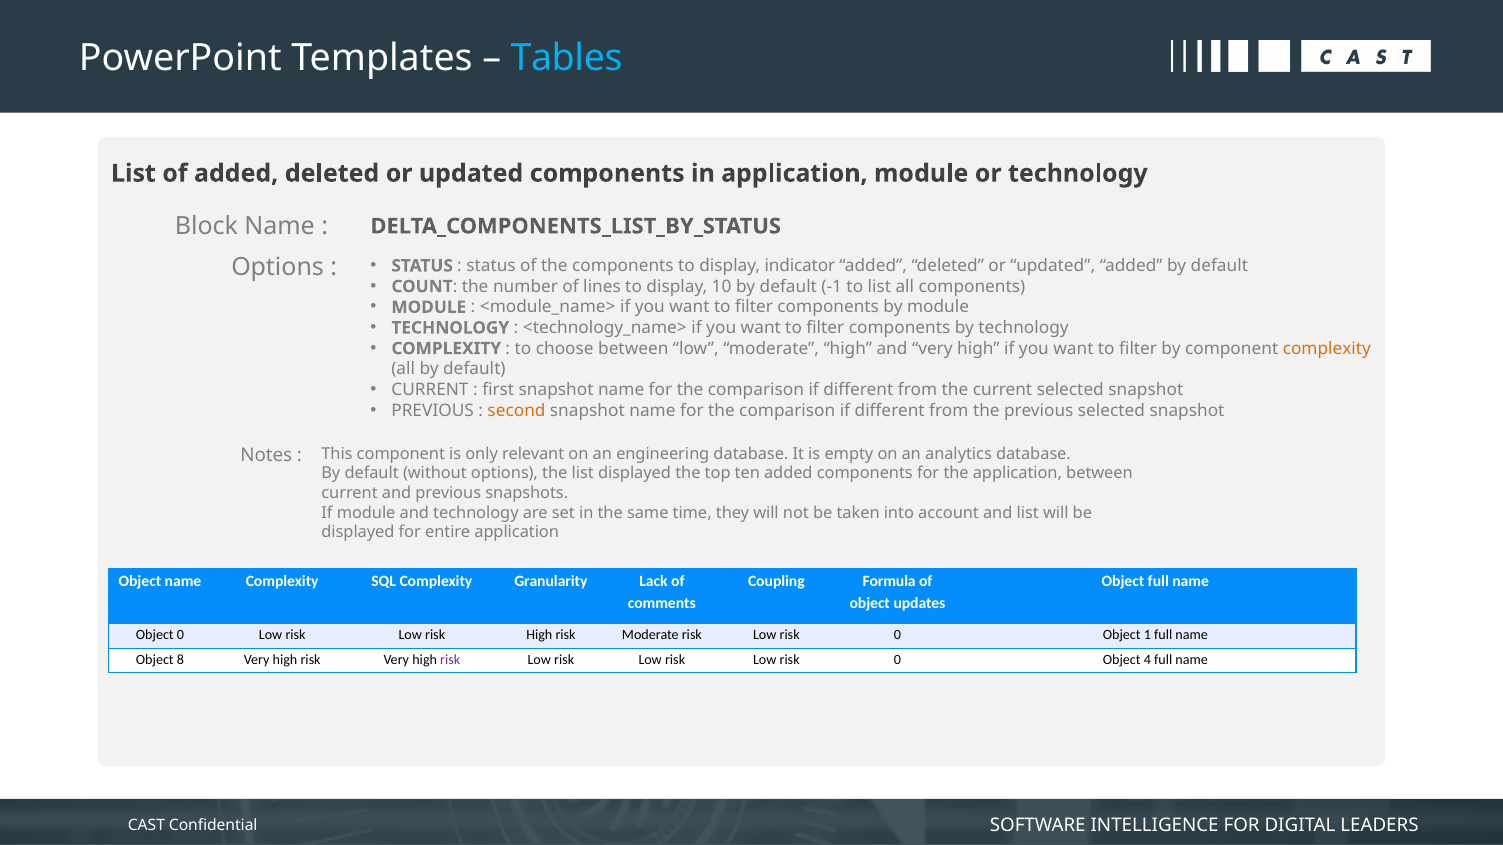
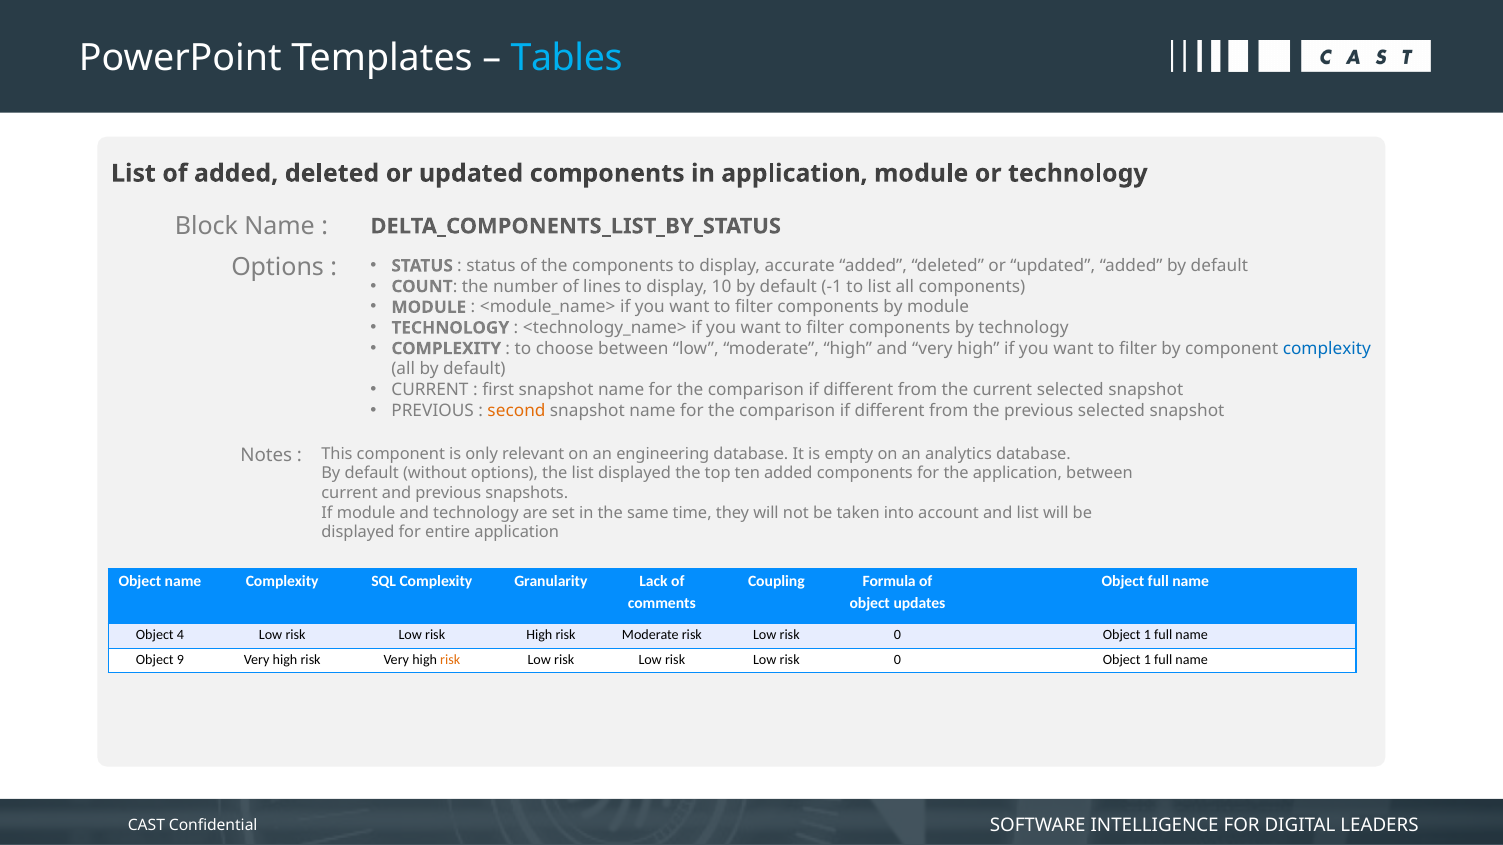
indicator: indicator -> accurate (800, 266)
complexity colour: orange -> blue (1327, 349)
Object 0: 0 -> 4 (180, 635)
8: 8 -> 9 (180, 660)
risk colour: purple -> orange (450, 660)
4: 4 -> 1 (1147, 660)
